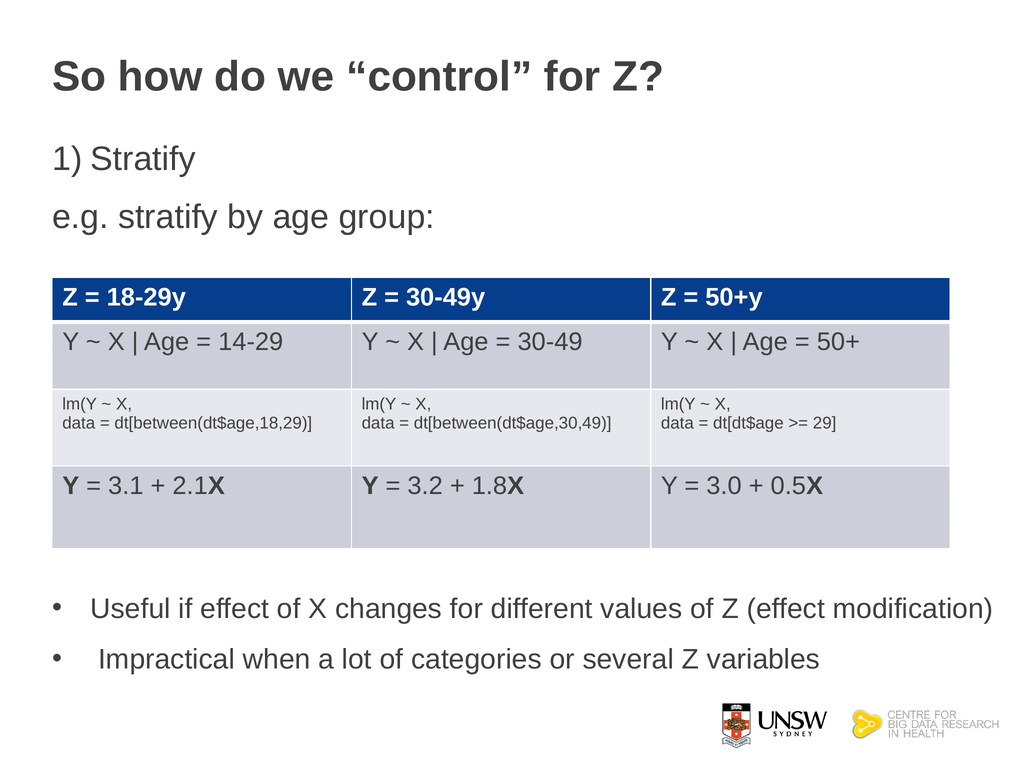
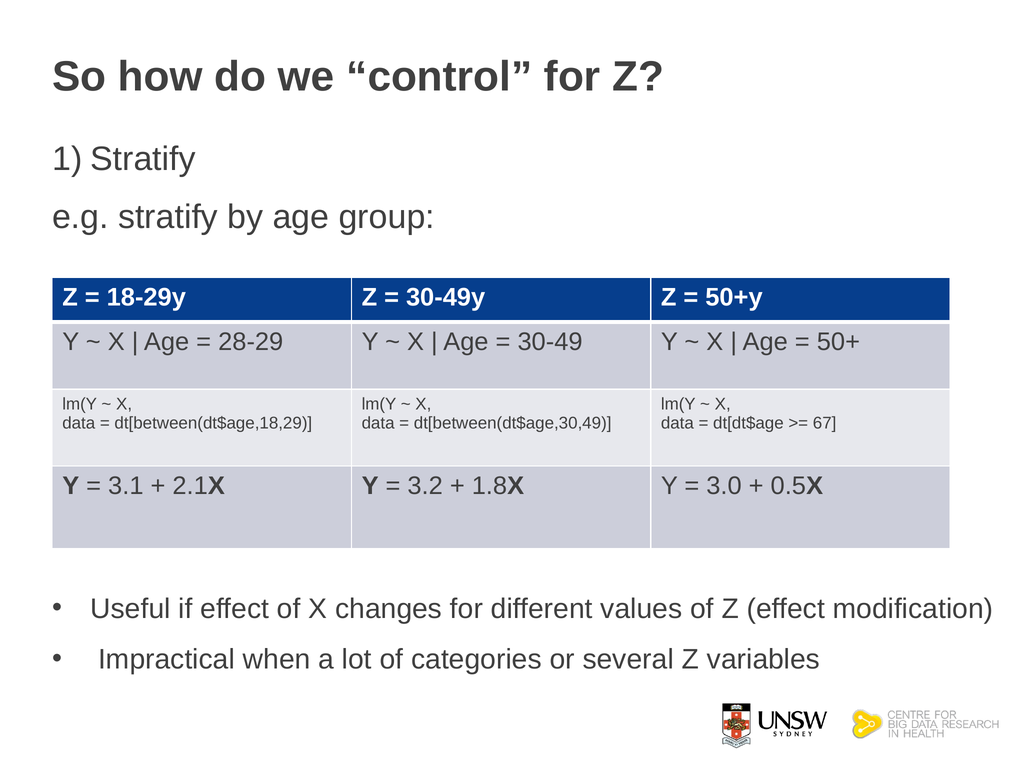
14-29: 14-29 -> 28-29 (251, 342)
29: 29 -> 67 (825, 423)
